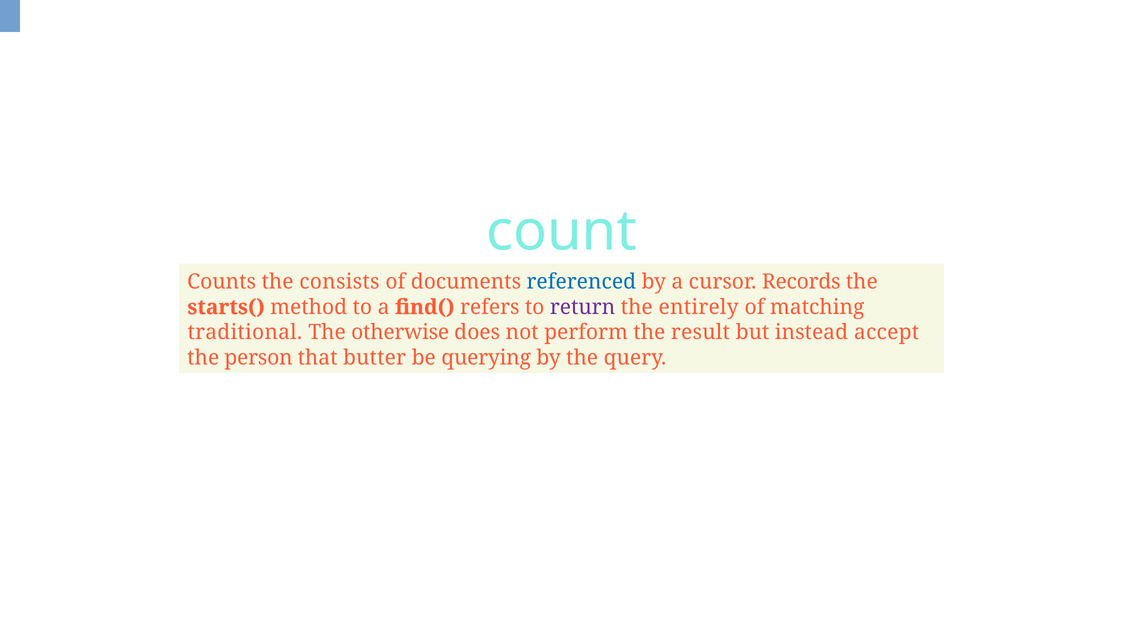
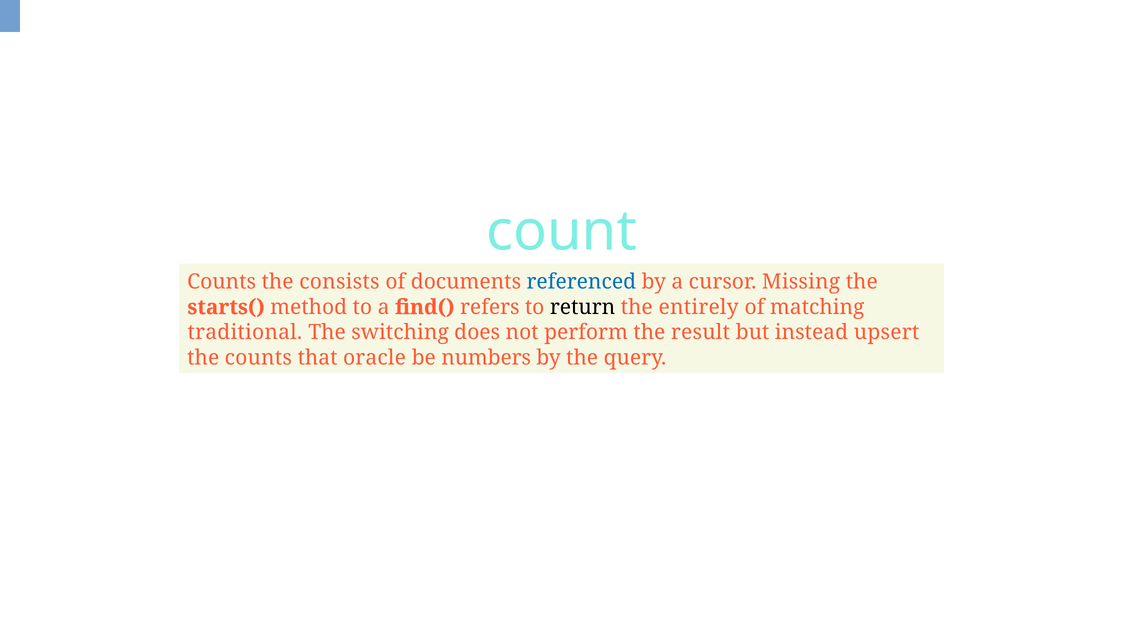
Records: Records -> Missing (801, 282)
return colour: purple -> black (583, 307)
otherwise: otherwise -> switching (400, 332)
accept: accept -> upsert (887, 332)
the person: person -> counts (258, 358)
butter: butter -> oracle (375, 358)
querying: querying -> numbers (486, 358)
